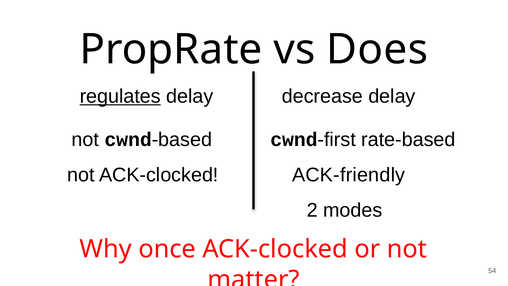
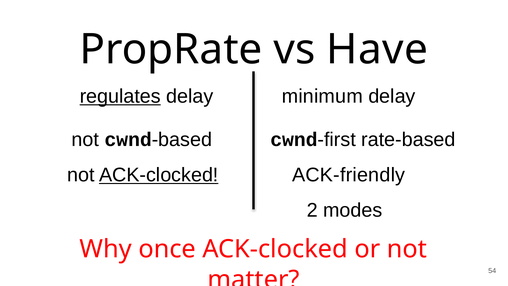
Does: Does -> Have (377, 49)
decrease: decrease -> minimum (322, 96)
ACK-clocked underline: none -> present (159, 175)
